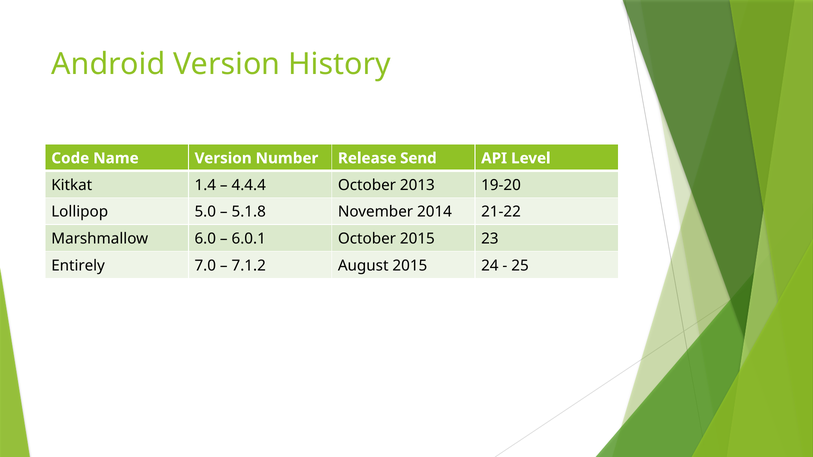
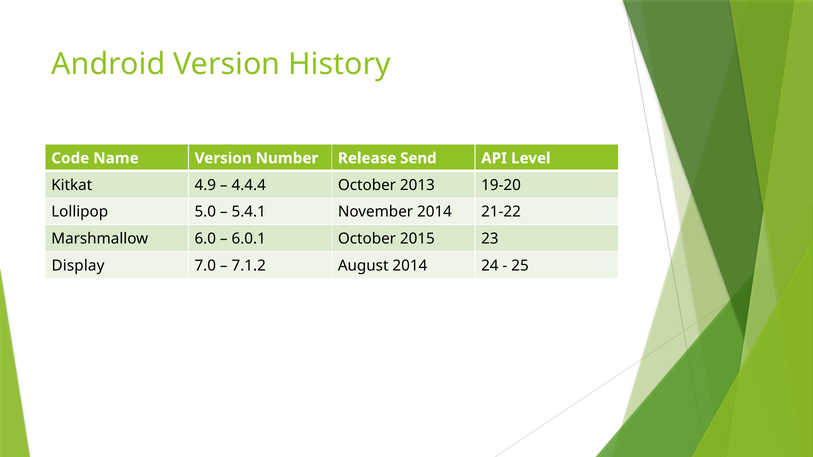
1.4: 1.4 -> 4.9 (205, 185)
5.1.8: 5.1.8 -> 5.4.1 (249, 212)
Entirely: Entirely -> Display (78, 266)
August 2015: 2015 -> 2014 (410, 266)
